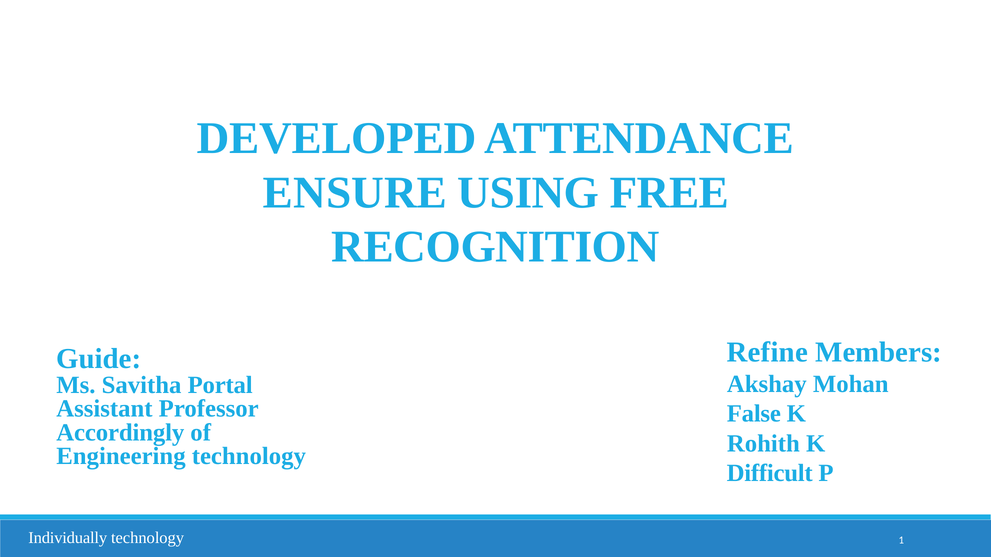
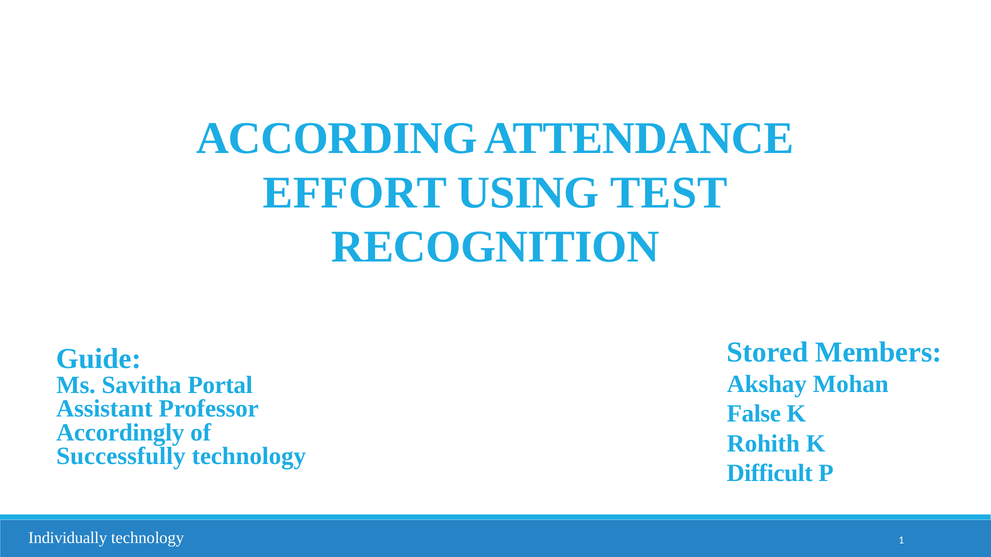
DEVELOPED: DEVELOPED -> ACCORDING (337, 138)
ENSURE: ENSURE -> EFFORT (355, 193)
FREE: FREE -> TEST (669, 193)
Refine: Refine -> Stored (768, 352)
Engineering: Engineering -> Successfully (121, 457)
